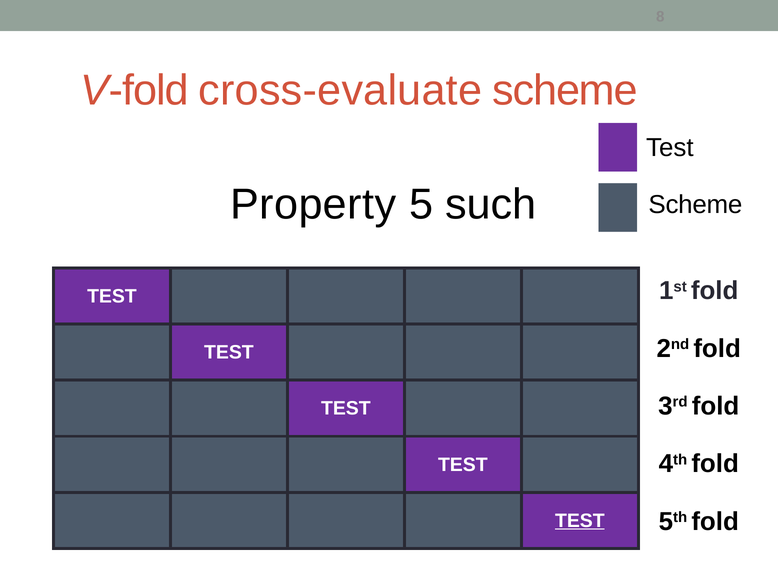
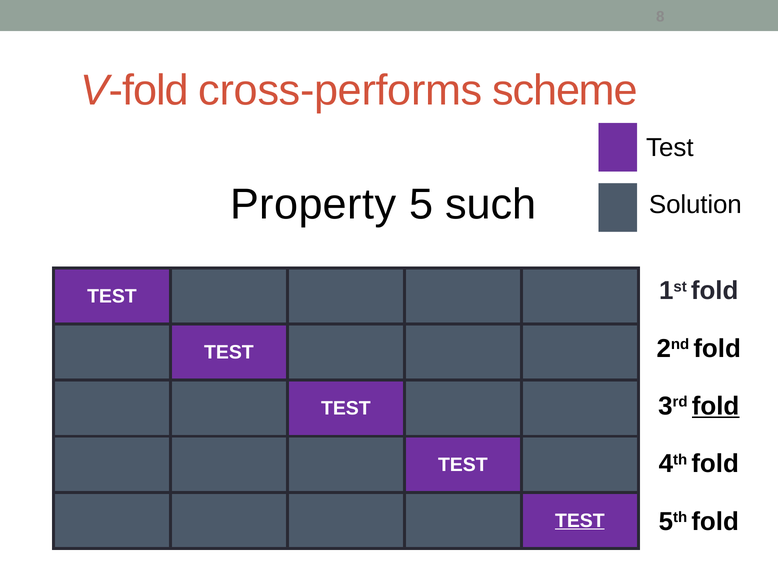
cross-evaluate: cross-evaluate -> cross-performs (340, 90)
Scheme: Scheme -> Solution (695, 205)
fold underline: none -> present (716, 407)
